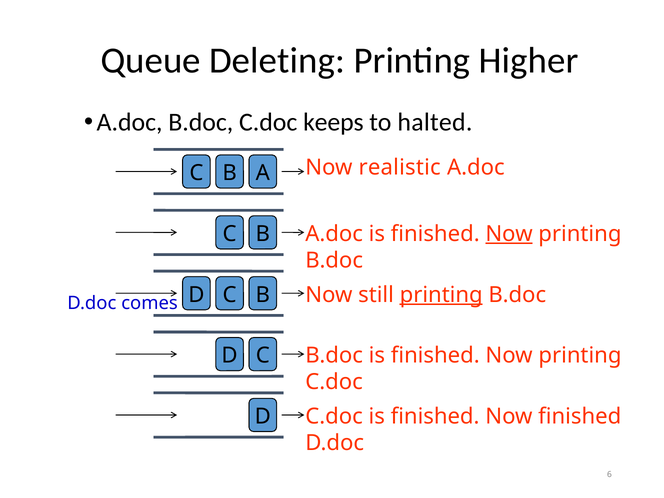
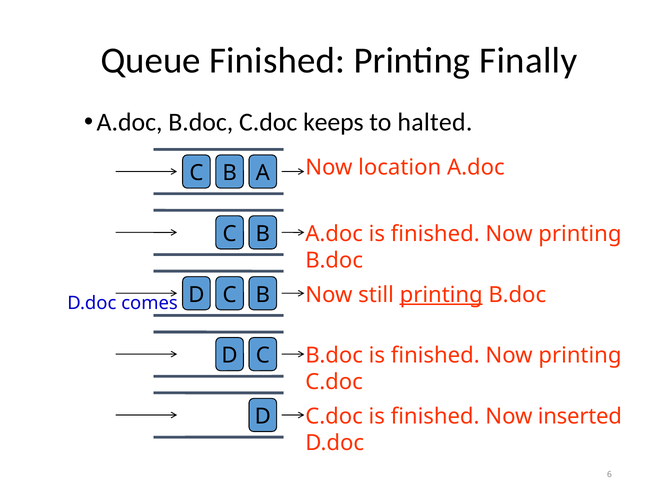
Queue Deleting: Deleting -> Finished (277, 61)
Higher: Higher -> Finally (528, 61)
realistic: realistic -> location (400, 167)
Now underline: present -> none (509, 234)
Now finished: finished -> inserted (580, 416)
